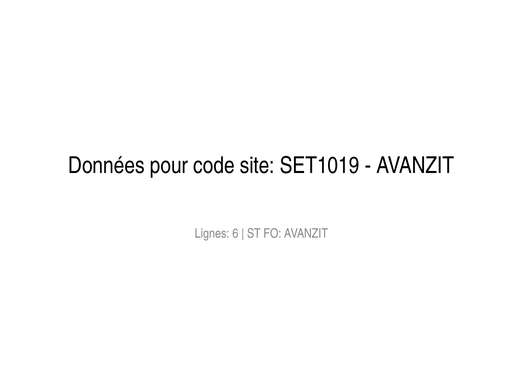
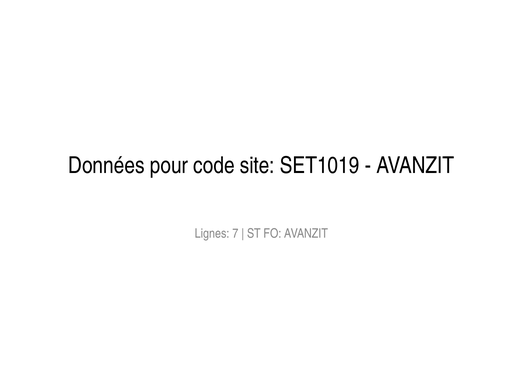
6: 6 -> 7 (235, 234)
